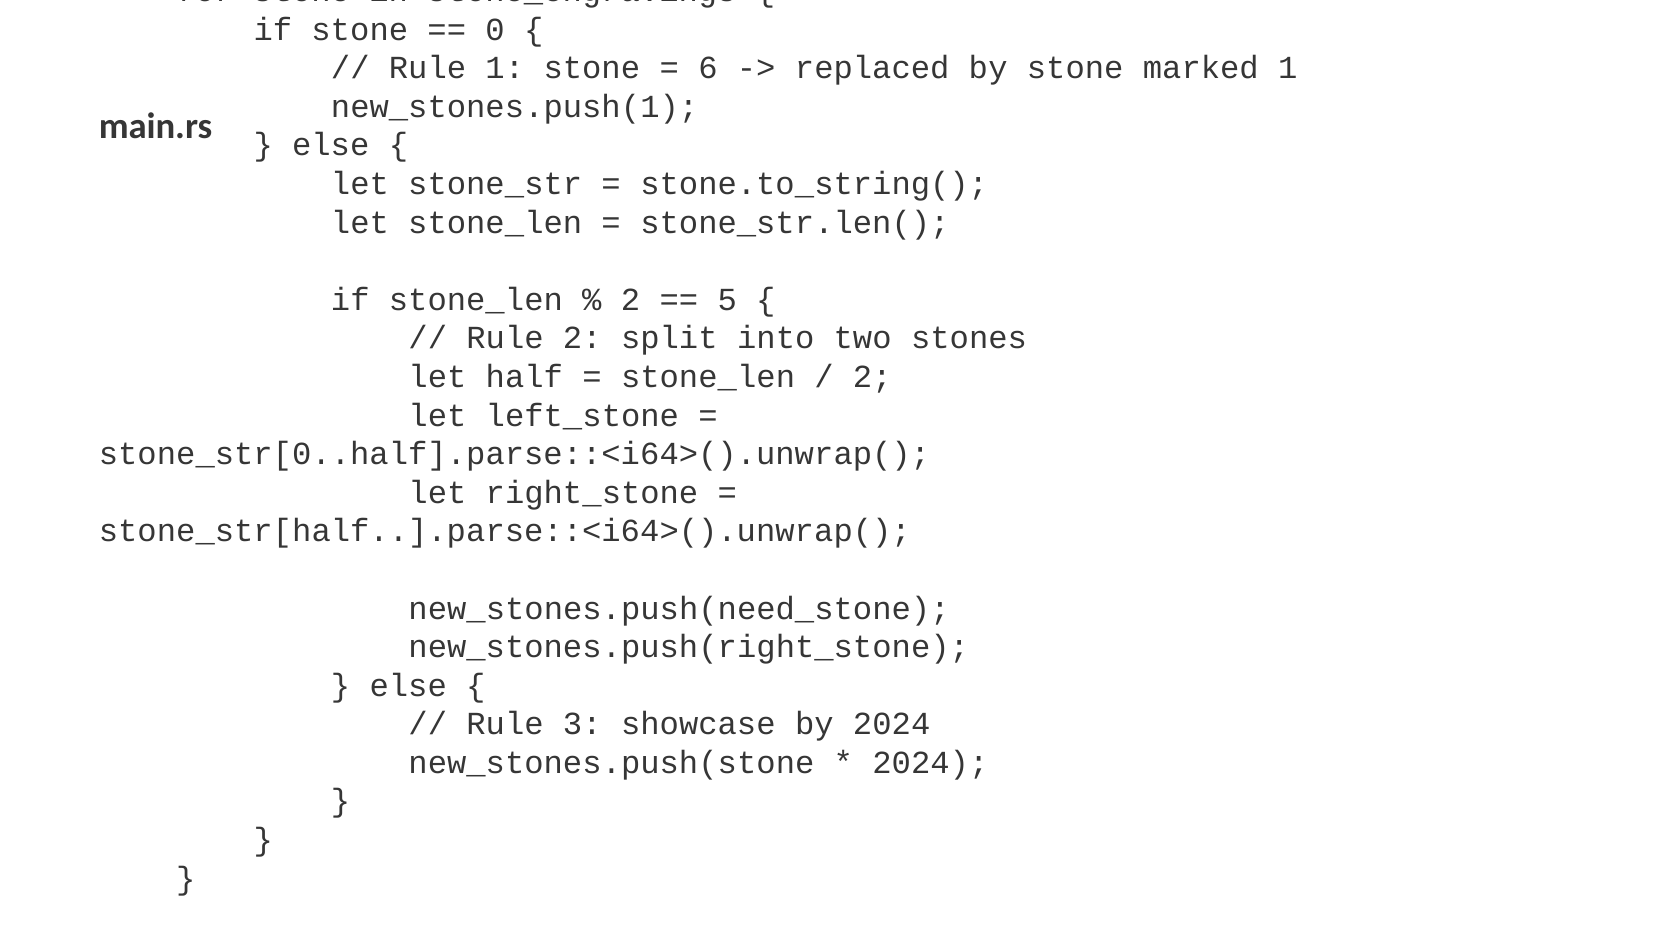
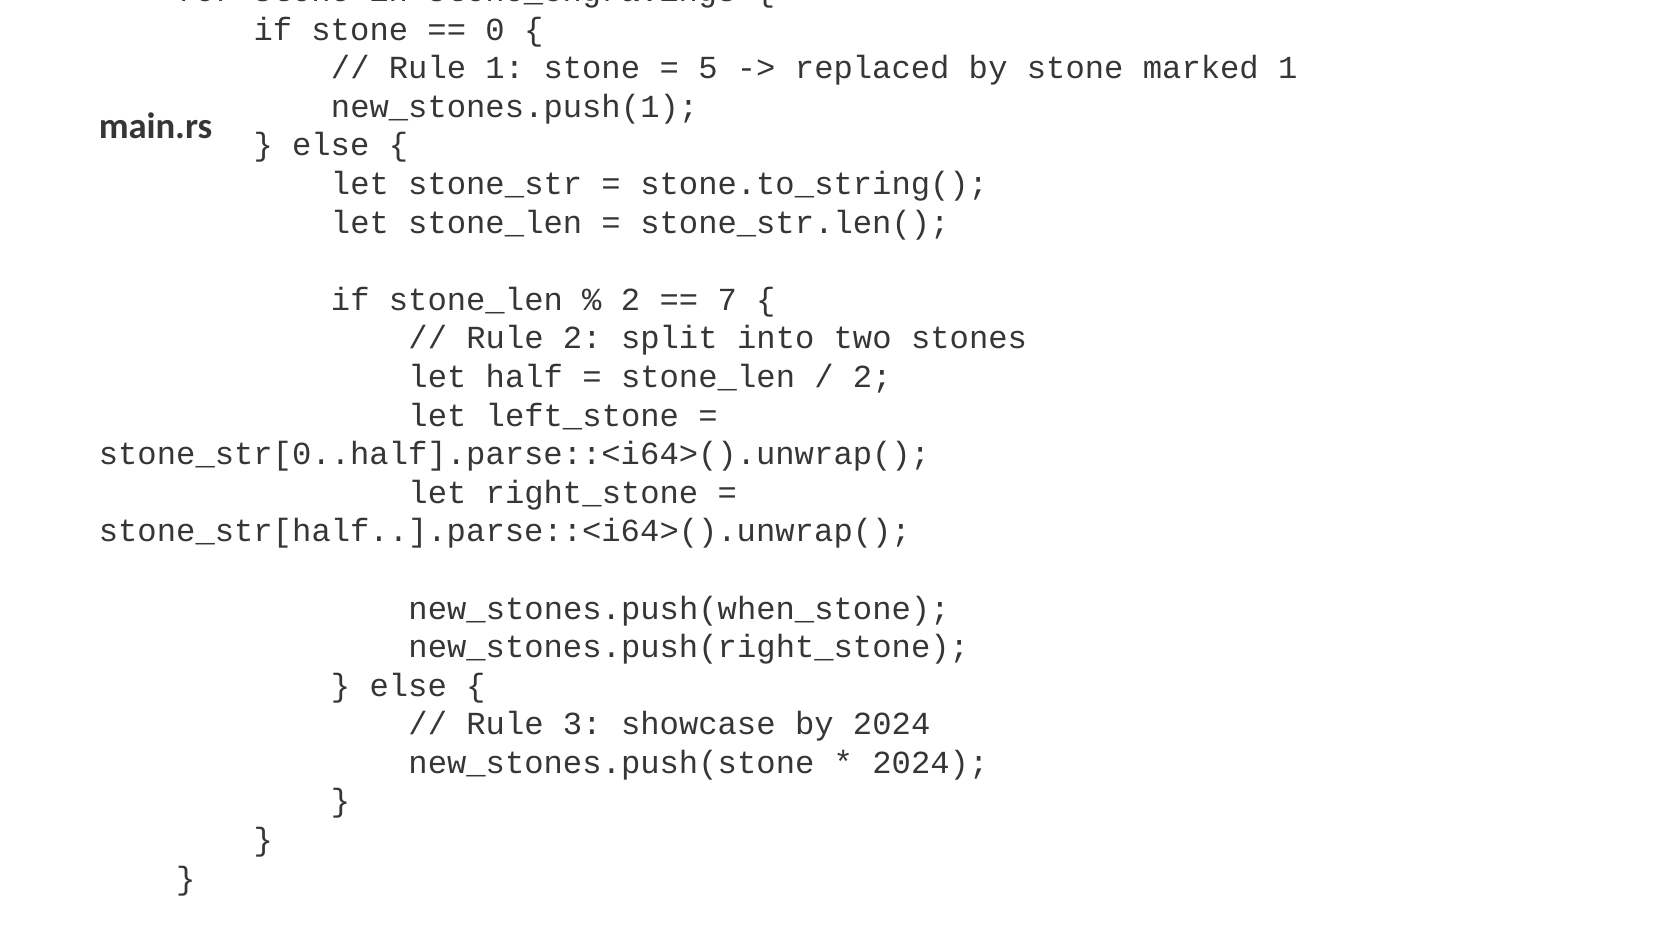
6: 6 -> 5 (708, 68)
5: 5 -> 7 (727, 300)
new_stones.push(need_stone: new_stones.push(need_stone -> new_stones.push(when_stone (679, 609)
